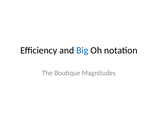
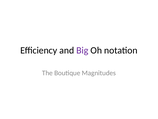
Big colour: blue -> purple (82, 50)
